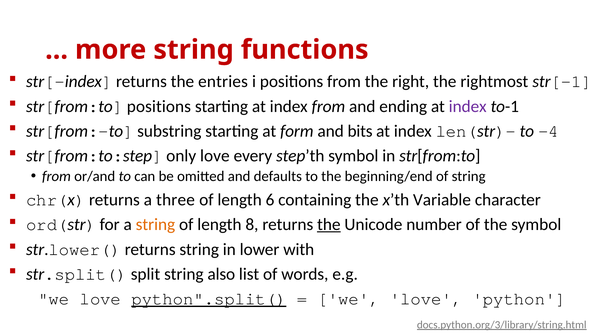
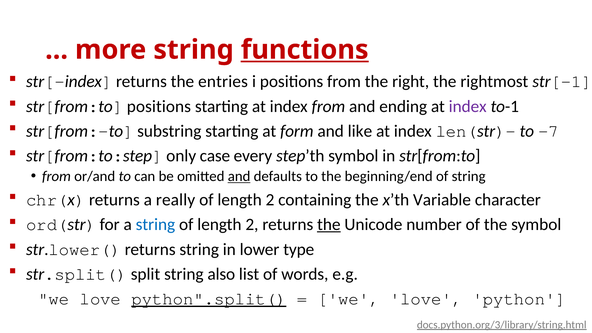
functions underline: none -> present (305, 50)
bits: bits -> like (360, 131)
-4: -4 -> -7 (548, 131)
only love: love -> case (215, 156)
and underline: none -> present (239, 176)
three: three -> really (176, 200)
6: 6 -> 2 (270, 200)
string colour: orange -> blue (155, 225)
8: 8 -> 2 (252, 225)
with: with -> type (299, 249)
